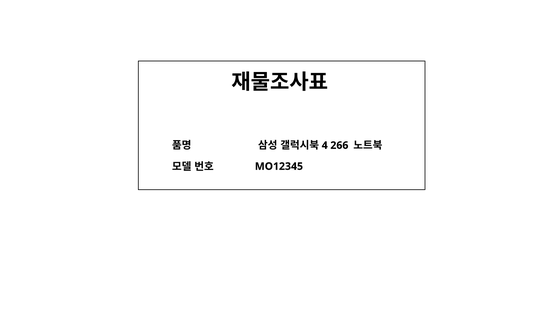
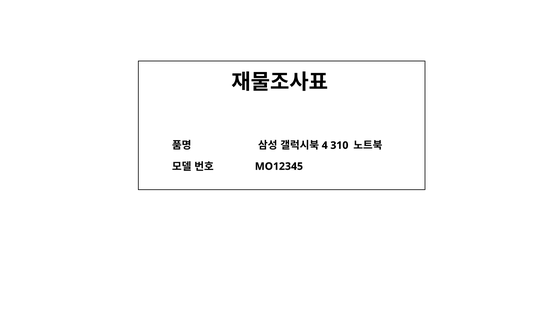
266: 266 -> 310 (339, 145)
